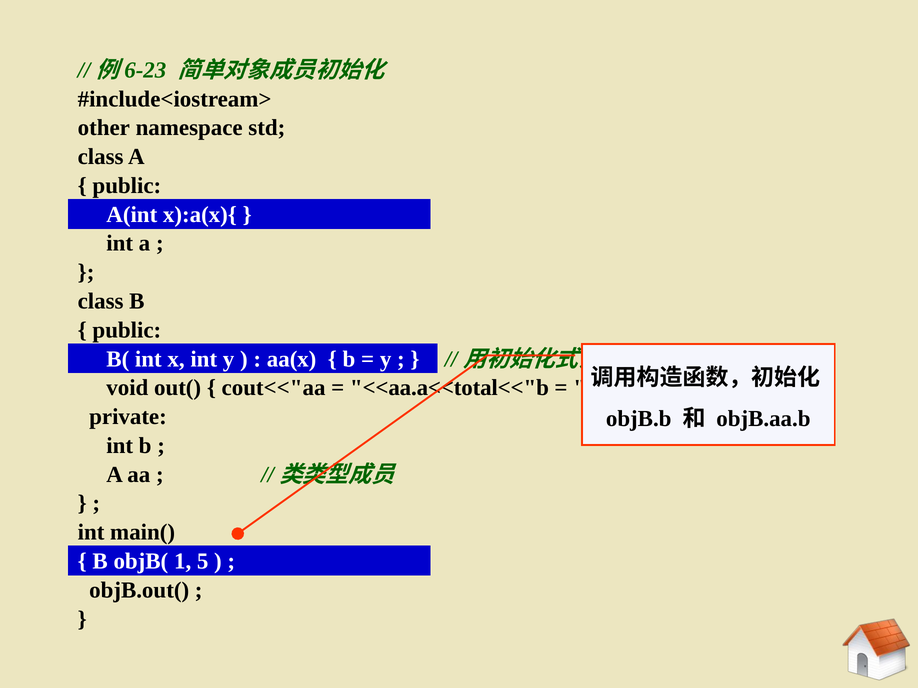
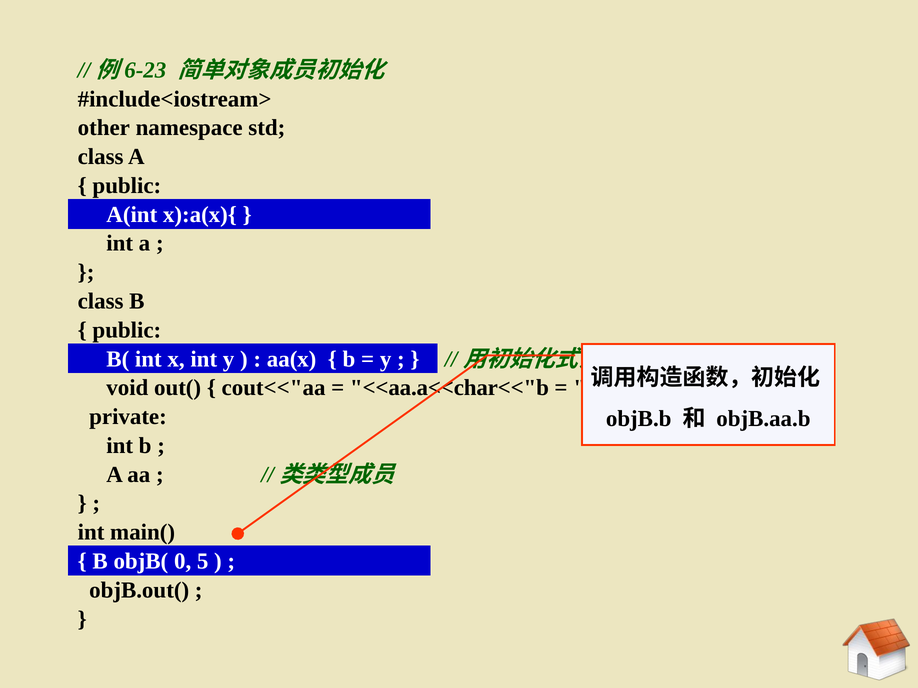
<<aa.a<<total<<"b: <<aa.a<<total<<"b -> <<aa.a<<char<<"b (449, 388)
1: 1 -> 0 (183, 562)
